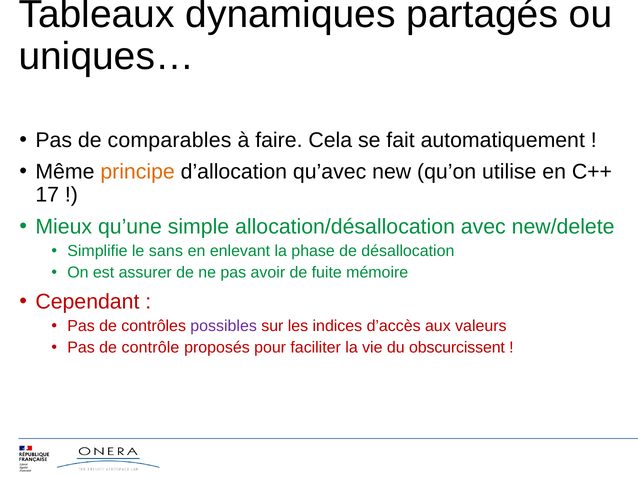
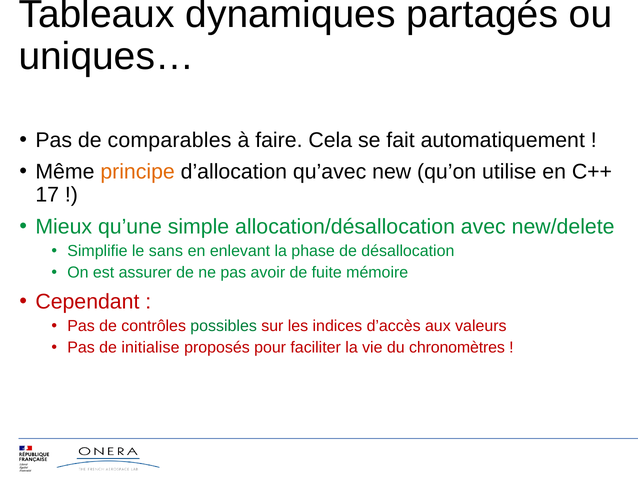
possibles colour: purple -> green (224, 326)
contrôle: contrôle -> initialise (150, 348)
obscurcissent: obscurcissent -> chronomètres (457, 348)
